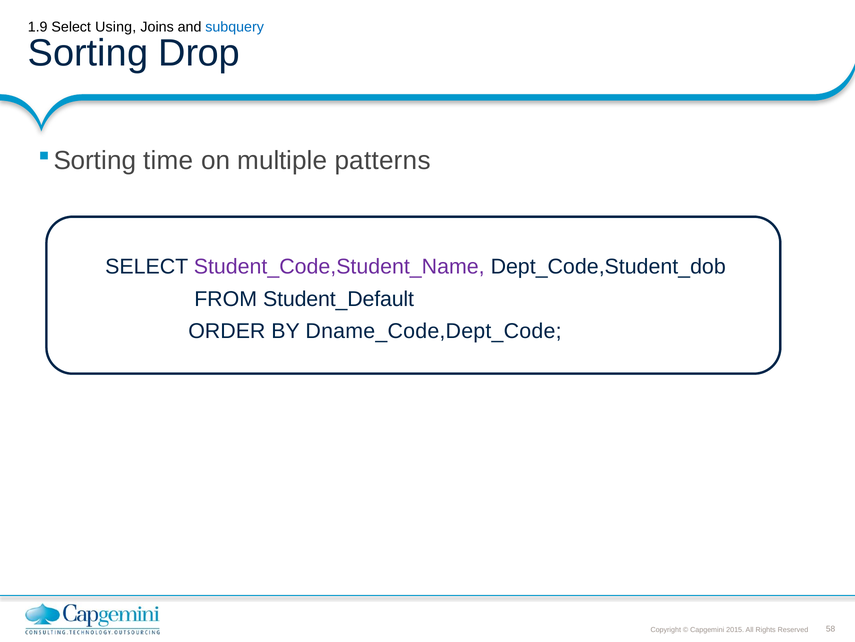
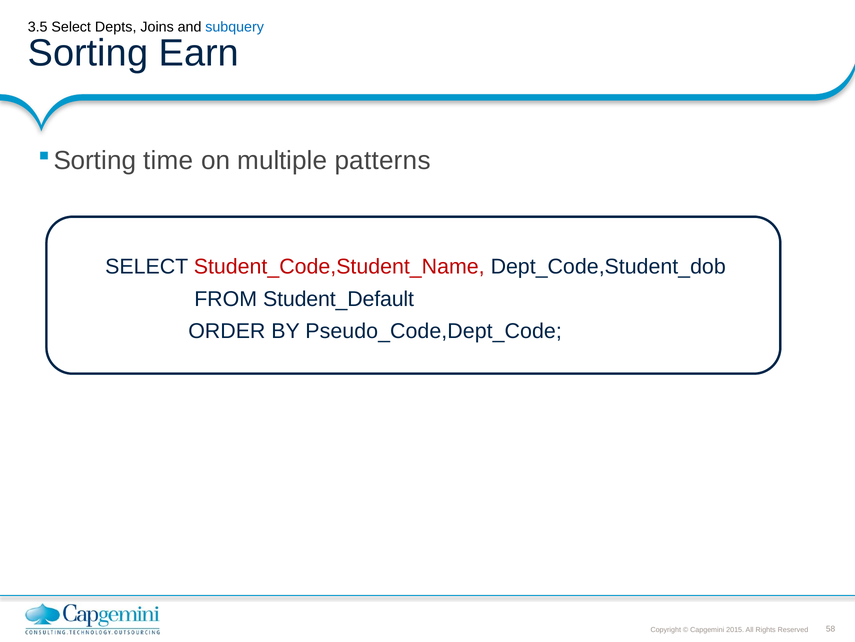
1.9: 1.9 -> 3.5 (38, 27)
Using: Using -> Depts (116, 27)
Drop: Drop -> Earn (199, 53)
Student_Code,Student_Name colour: purple -> red (339, 267)
Dname_Code,Dept_Code: Dname_Code,Dept_Code -> Pseudo_Code,Dept_Code (434, 331)
